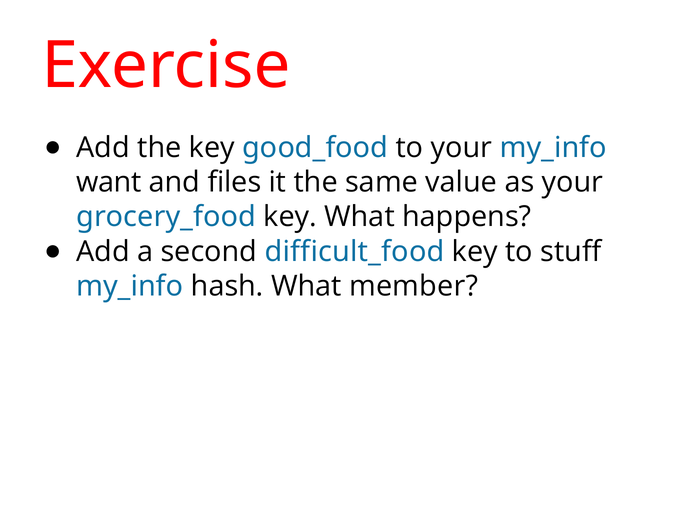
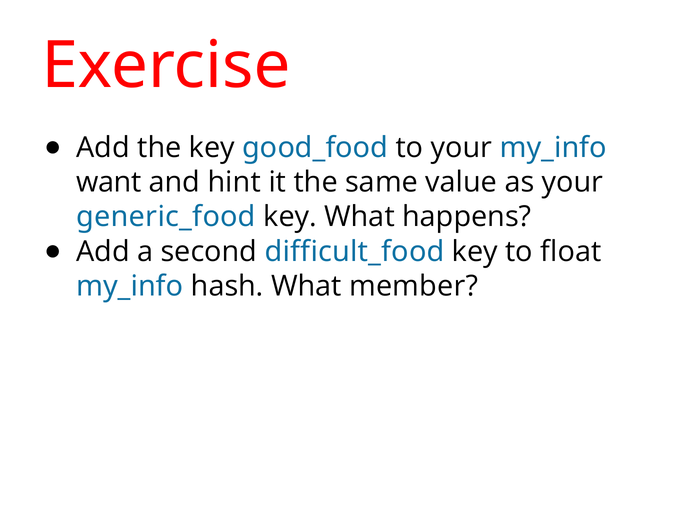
files: files -> hint (234, 182)
grocery_food: grocery_food -> generic_food (166, 217)
stuff: stuff -> float (571, 251)
